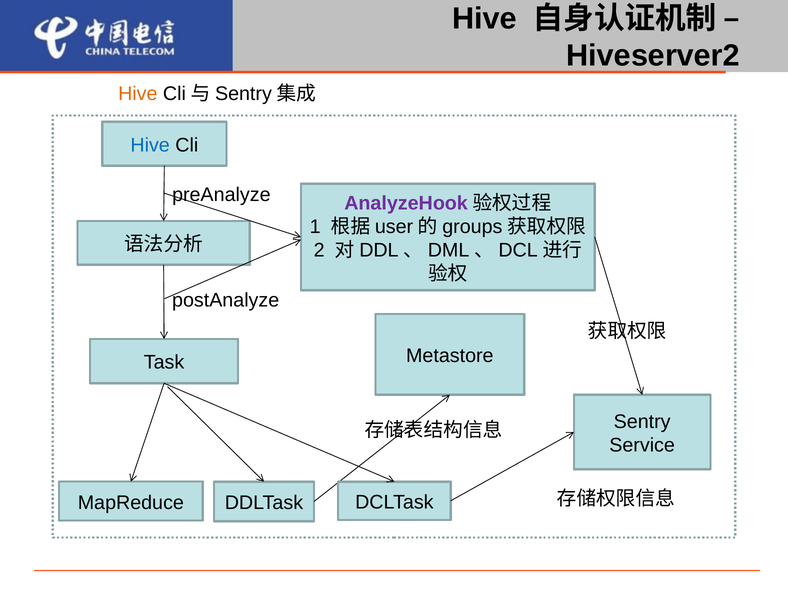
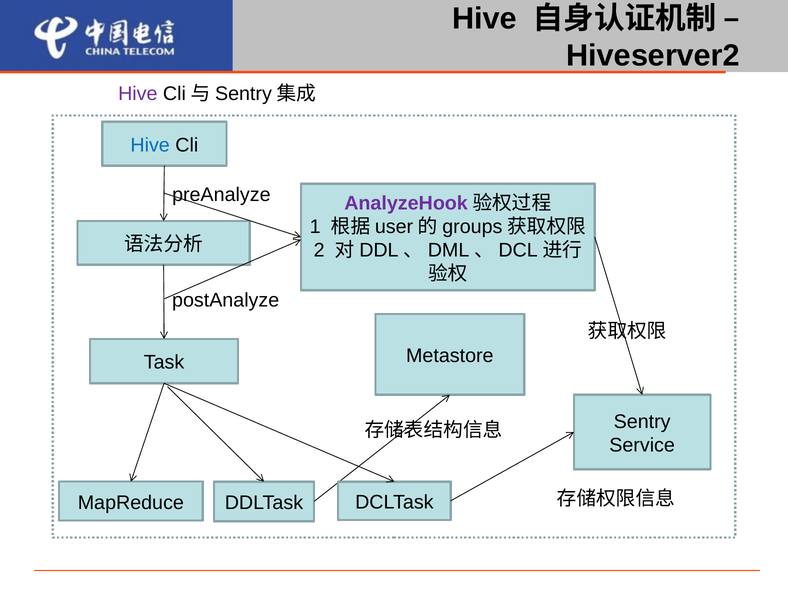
Hive colour: orange -> purple (138, 94)
